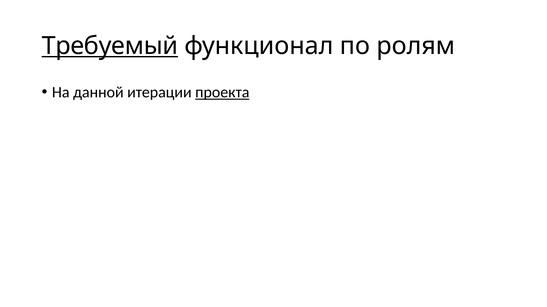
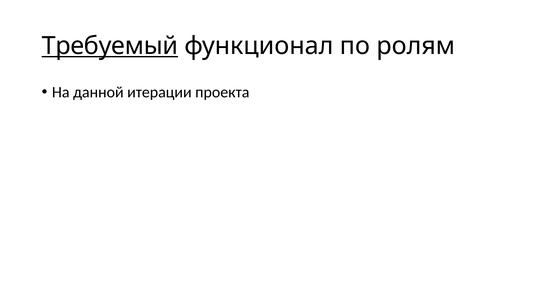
проекта underline: present -> none (222, 92)
